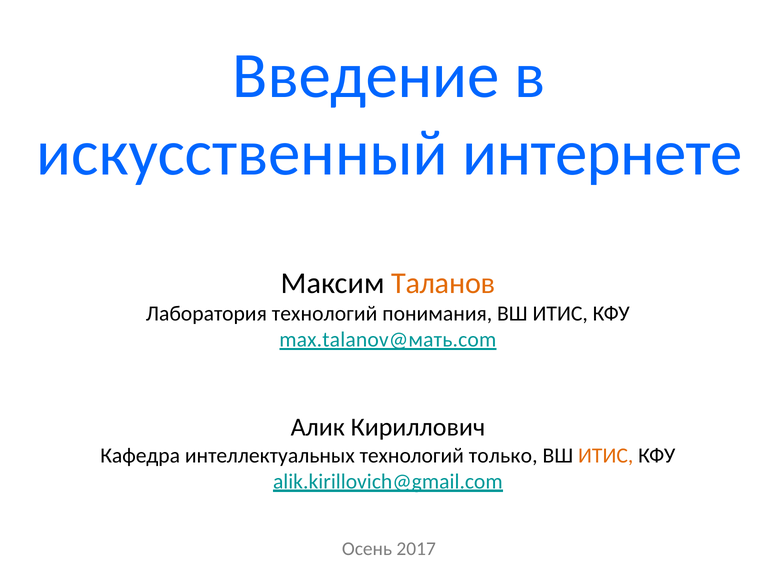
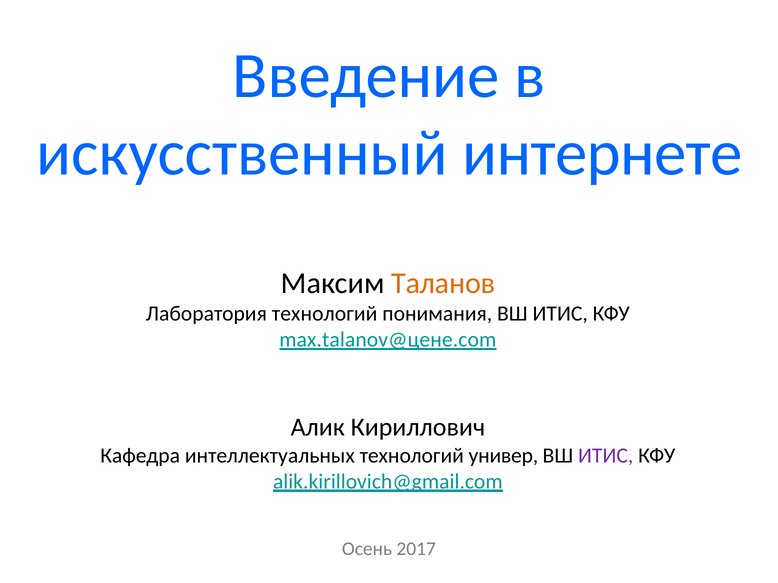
max.talanov@мать.com: max.talanov@мать.com -> max.talanov@цене.com (388, 340)
только: только -> универ (503, 456)
ИТИС colour: orange -> purple (606, 456)
